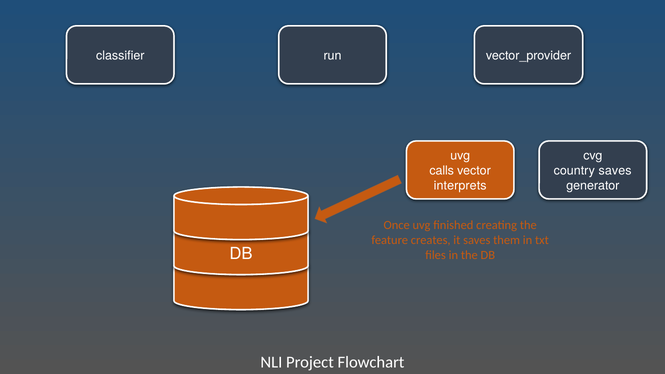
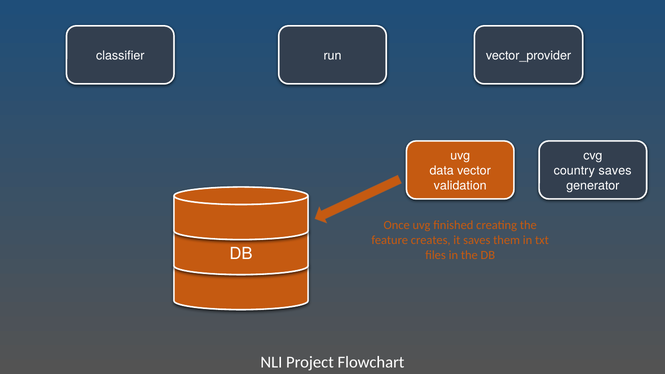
calls: calls -> data (442, 171)
interprets: interprets -> validation (460, 186)
